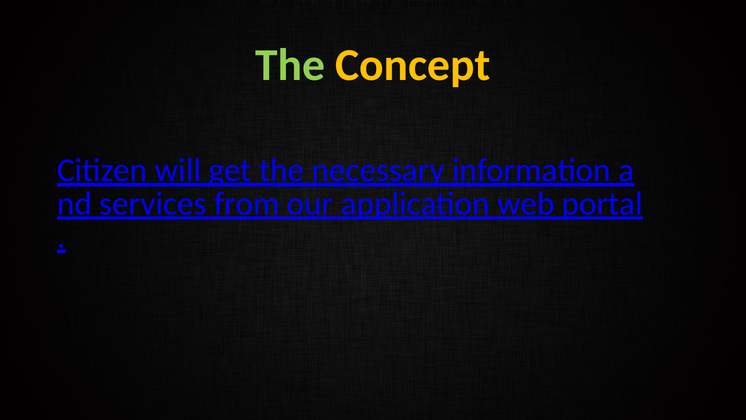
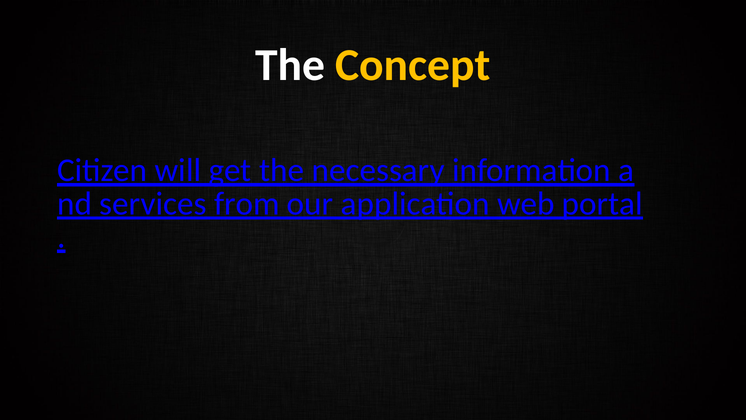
The colour: light green -> white (290, 65)
